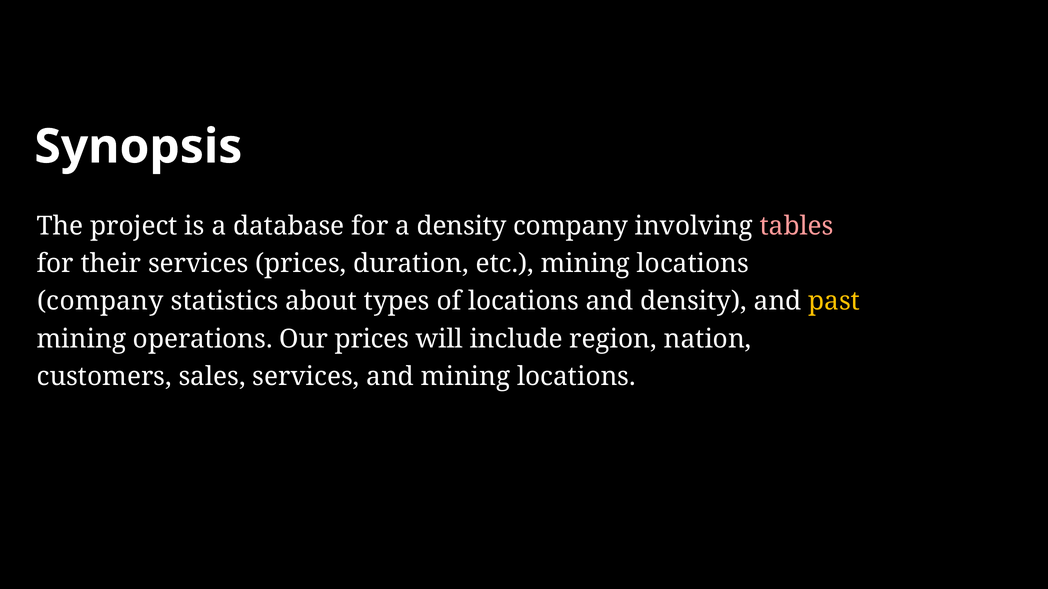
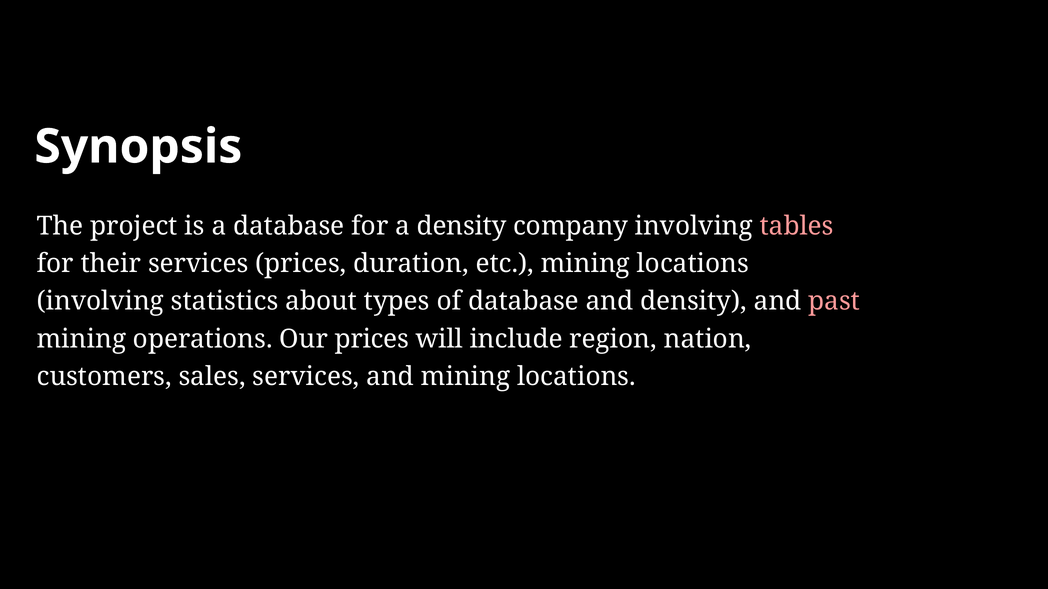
company: company -> involving (100, 302)
of locations: locations -> database (524, 302)
past colour: yellow -> pink (834, 302)
